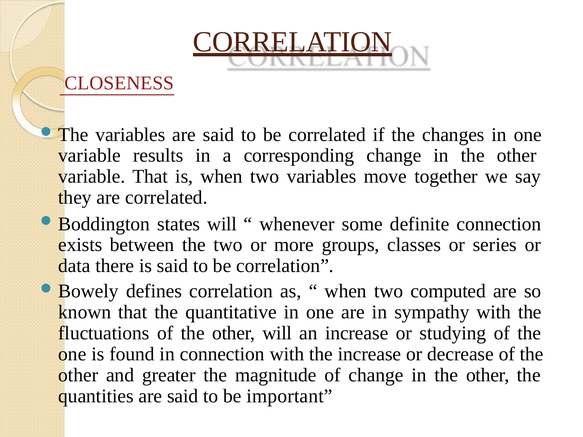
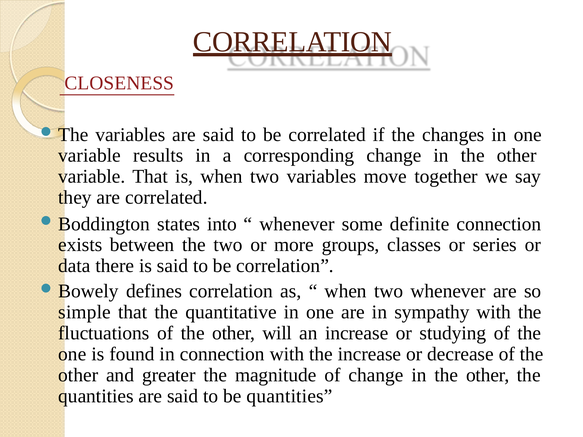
states will: will -> into (222, 224)
two computed: computed -> whenever (448, 291)
known: known -> simple (85, 312)
be important: important -> quantities (290, 396)
